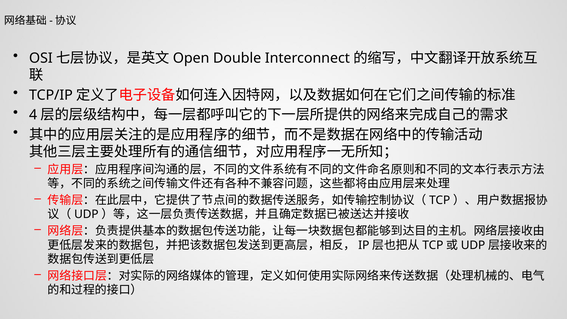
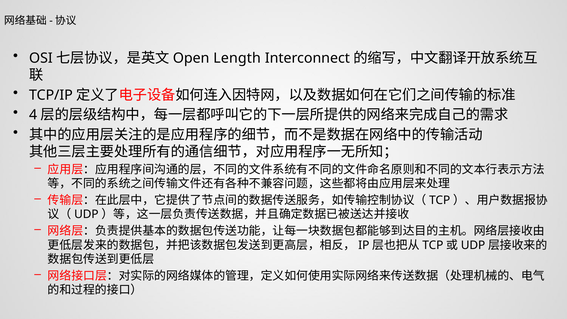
Double: Double -> Length (237, 58)
